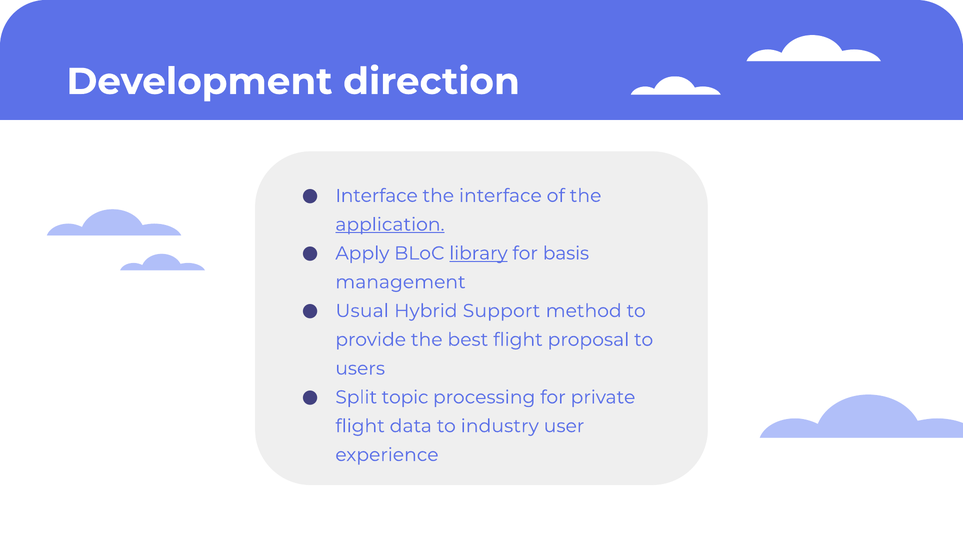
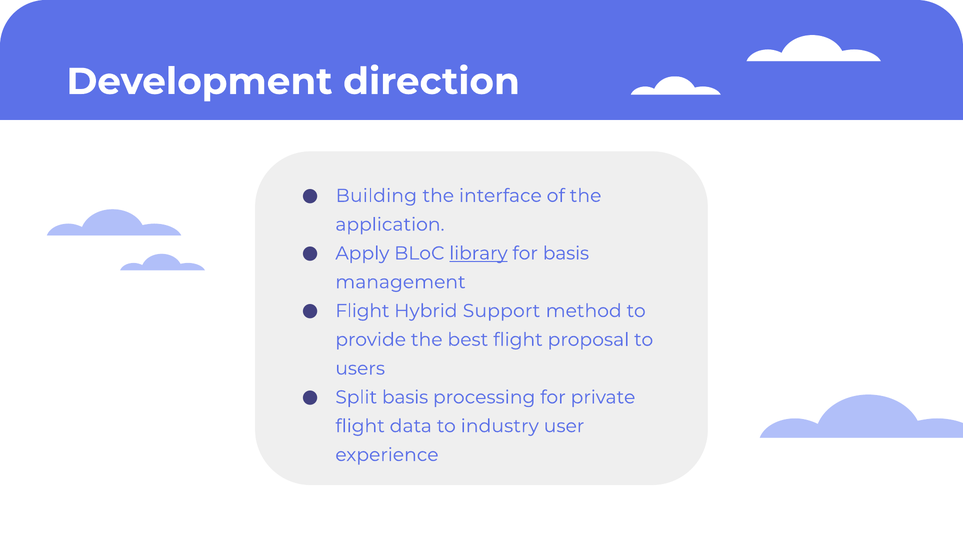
Interface: Interface -> Building (376, 196)
application underline: present -> none (390, 224)
Usual: Usual -> Flight (362, 311)
Split topic: topic -> basis (405, 397)
